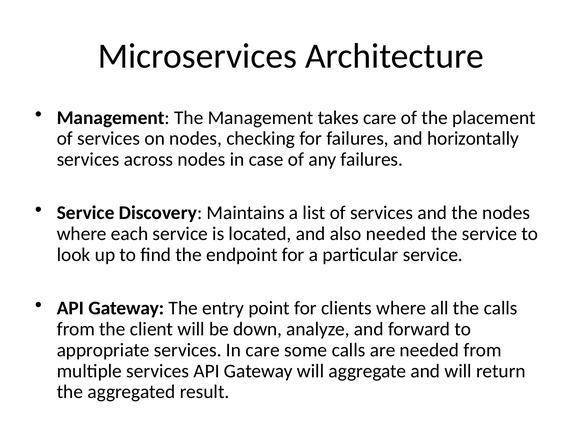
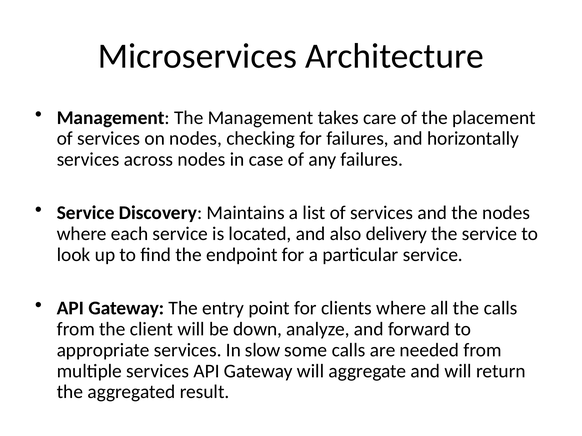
also needed: needed -> delivery (396, 234)
In care: care -> slow (263, 350)
